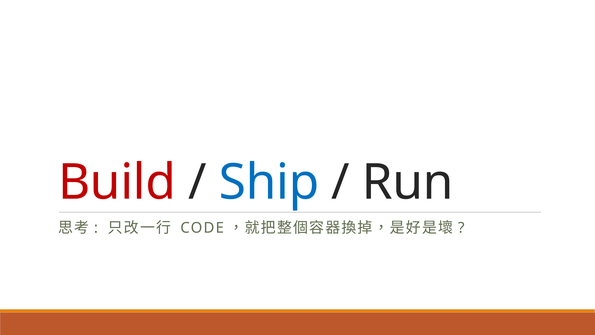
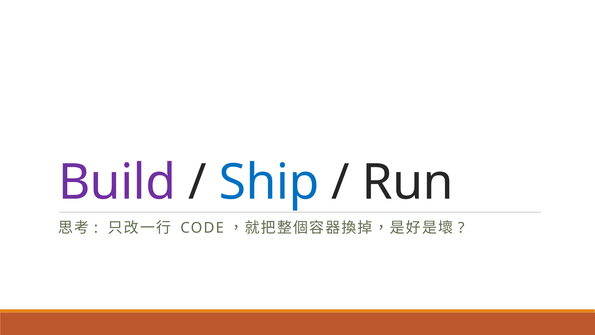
Build colour: red -> purple (117, 182)
